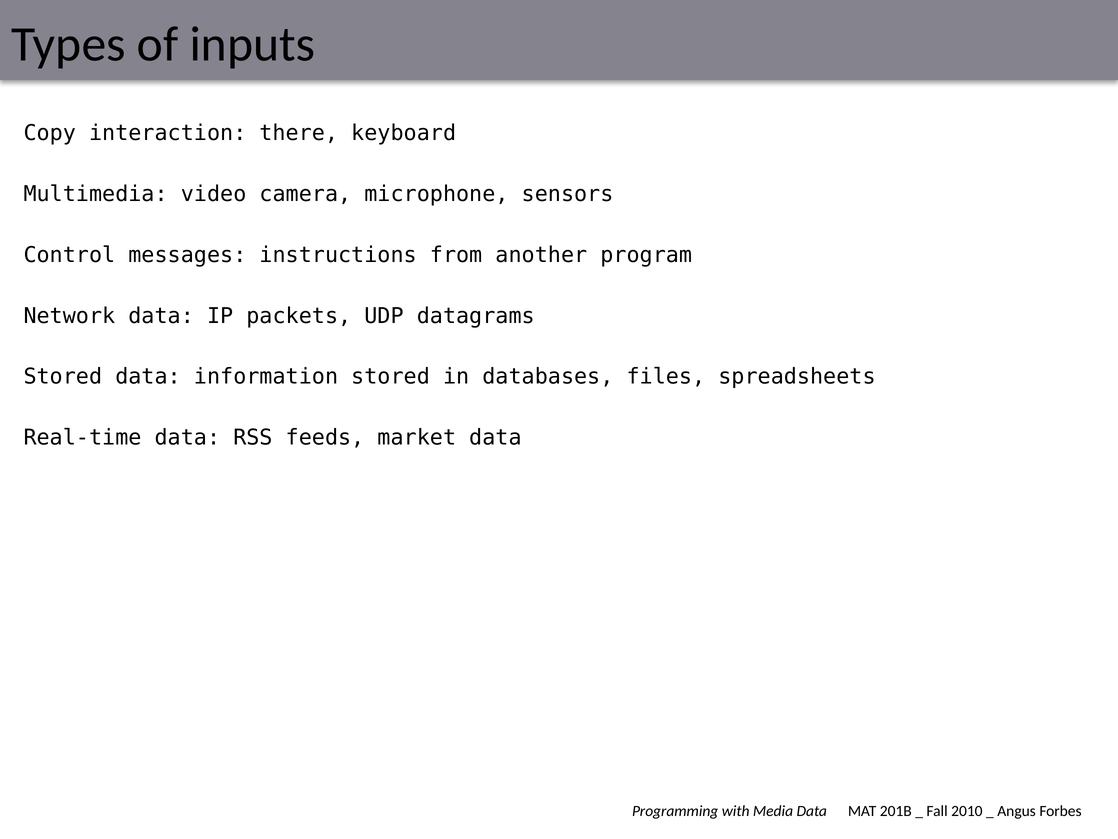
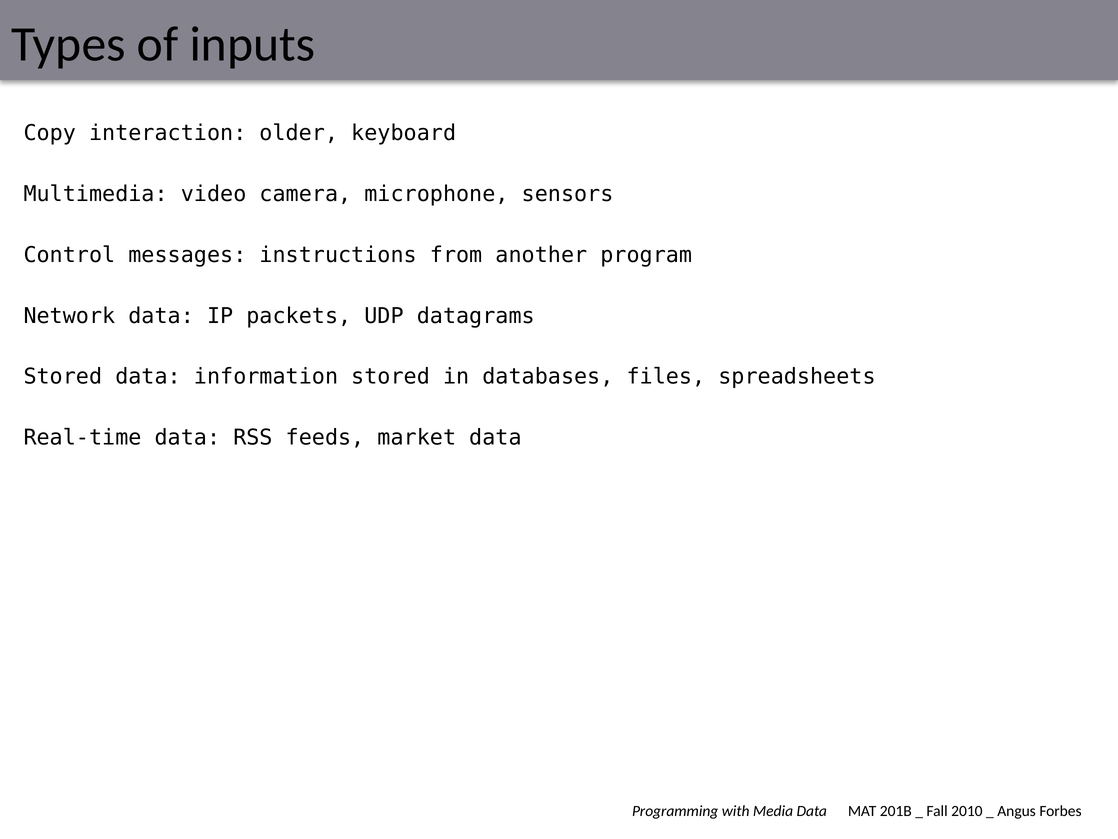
there: there -> older (299, 133)
